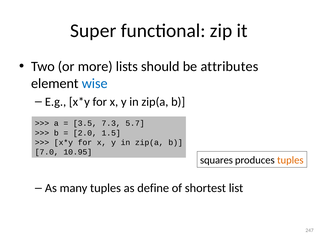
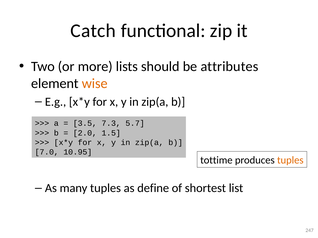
Super: Super -> Catch (93, 31)
wise colour: blue -> orange (95, 84)
squares: squares -> tottime (216, 160)
